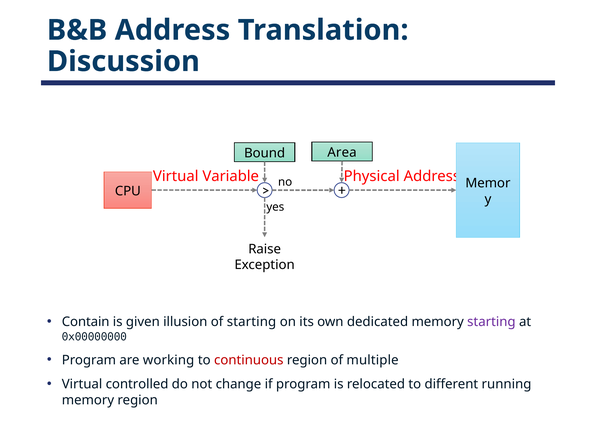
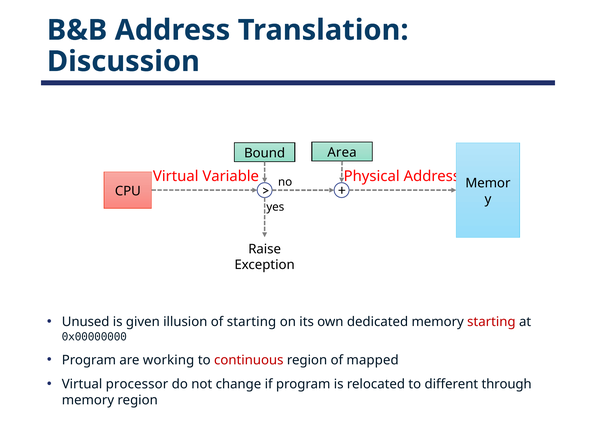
Contain: Contain -> Unused (86, 322)
starting colour: purple -> red (491, 322)
multiple: multiple -> mapped (373, 360)
controlled: controlled -> processor (137, 384)
running: running -> through (507, 384)
